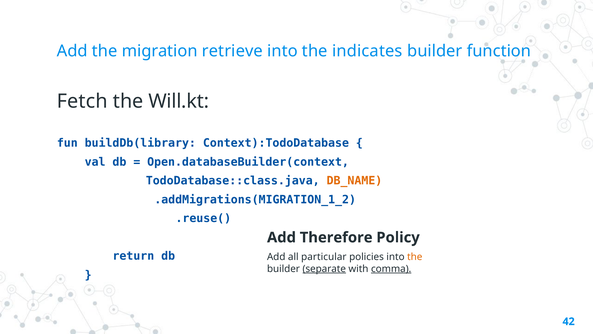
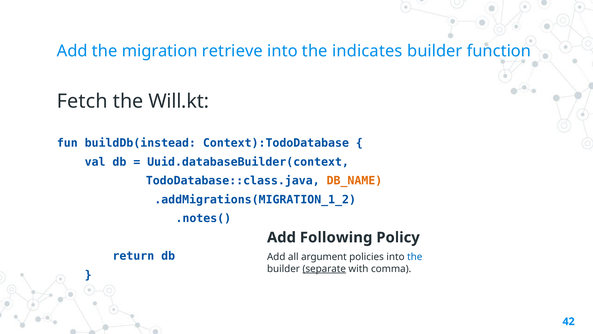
buildDb(library: buildDb(library -> buildDb(instead (140, 143)
Open.databaseBuilder(context: Open.databaseBuilder(context -> Uuid.databaseBuilder(context (248, 162)
.reuse(: .reuse( -> .notes( (203, 218)
Therefore: Therefore -> Following (336, 237)
particular: particular -> argument (324, 257)
the colour: orange -> blue (415, 257)
comma underline: present -> none (391, 268)
